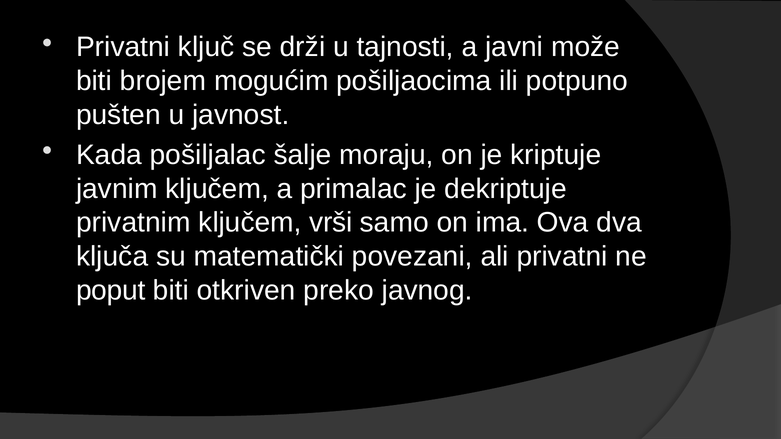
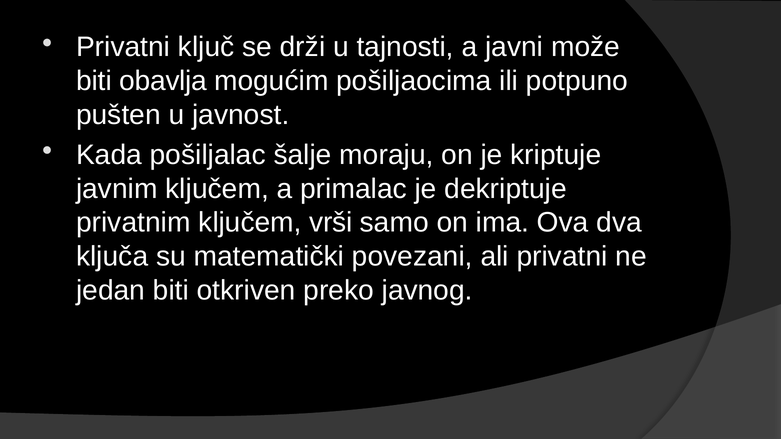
brojem: brojem -> obavlja (163, 81)
poput: poput -> jedan (111, 290)
